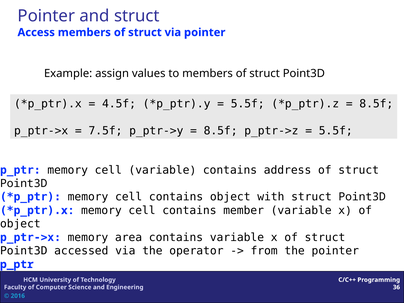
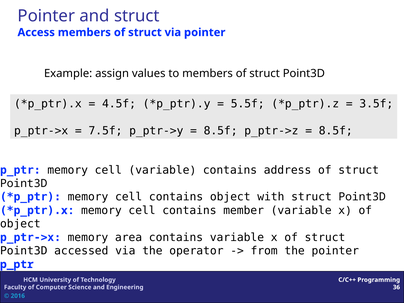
8.5f: 8.5f -> 3.5f (376, 104)
5.5f: 5.5f -> 8.5f (336, 131)
